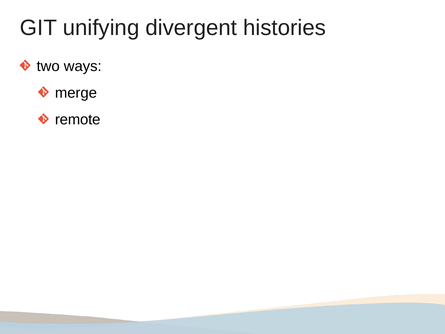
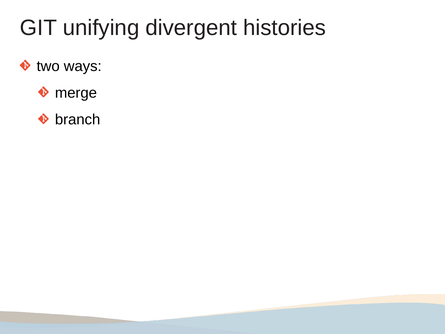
remote: remote -> branch (78, 120)
